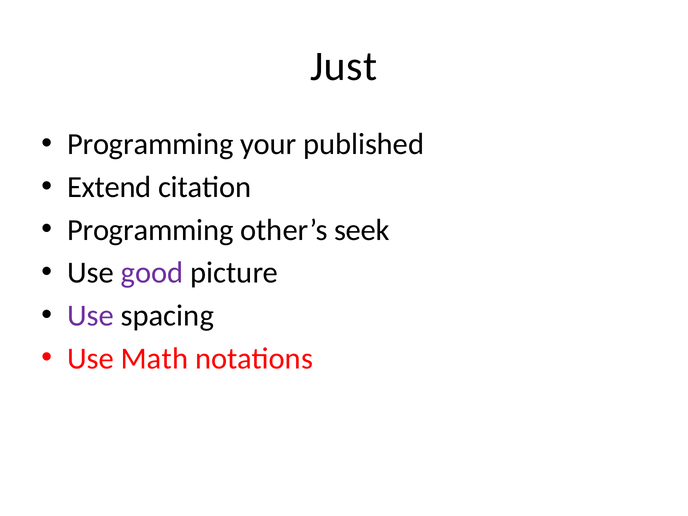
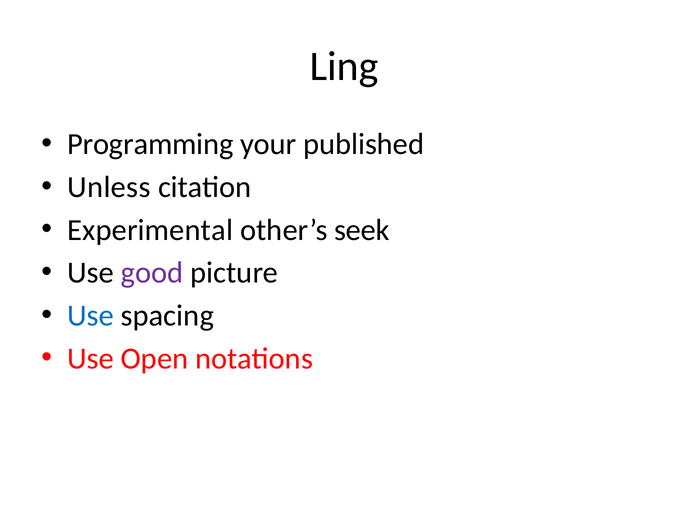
Just: Just -> Ling (344, 67)
Extend: Extend -> Unless (109, 187)
Programming: Programming -> Experimental (150, 230)
Use colour: purple -> blue (90, 316)
Math: Math -> Open (155, 358)
